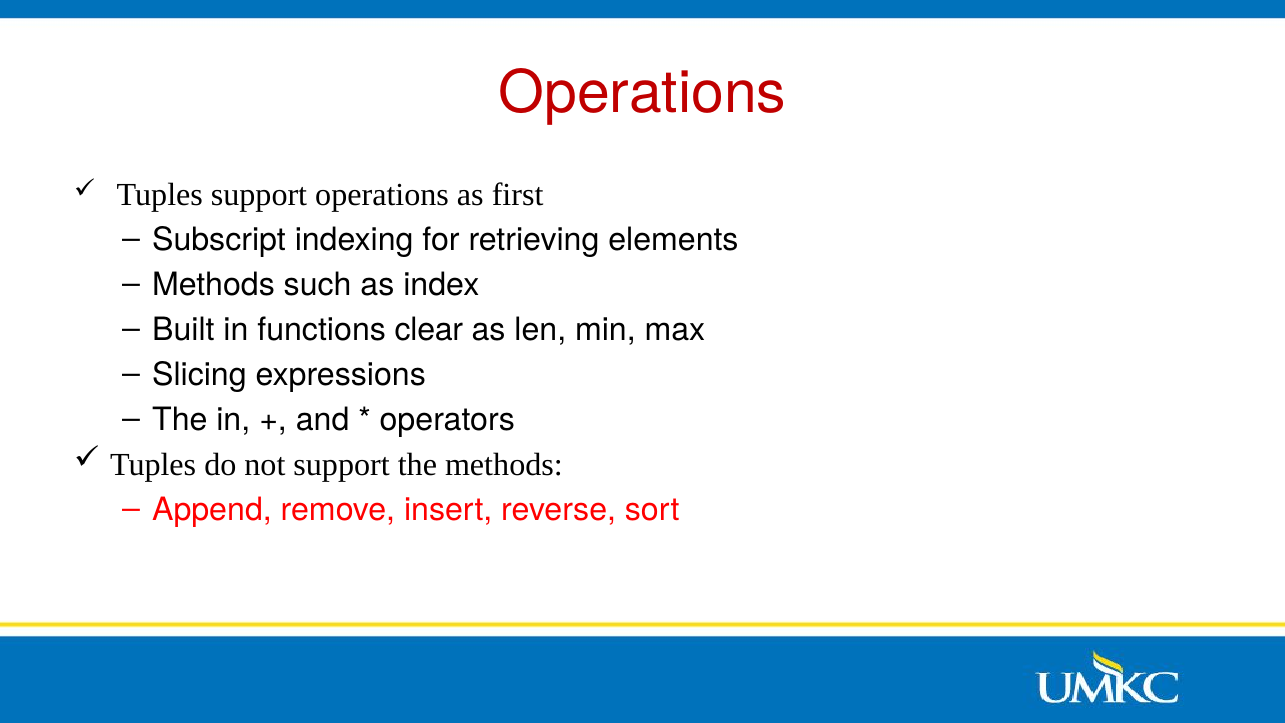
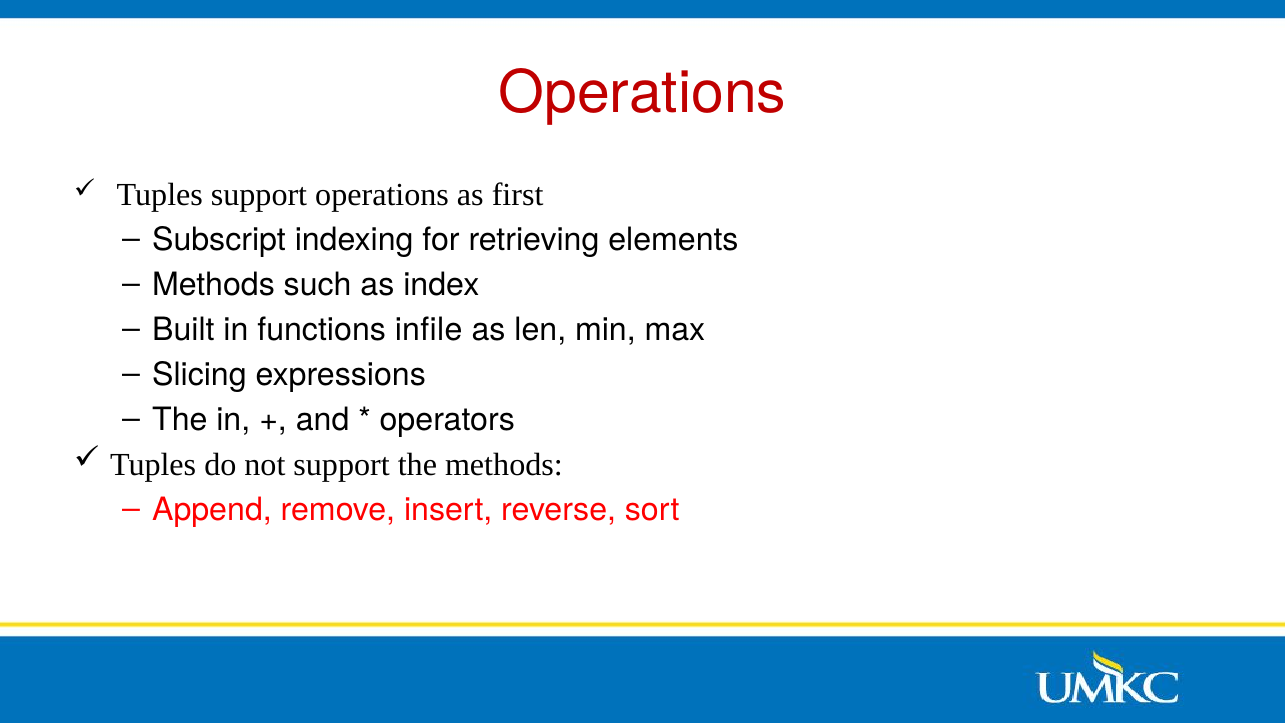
clear: clear -> infile (429, 330)
